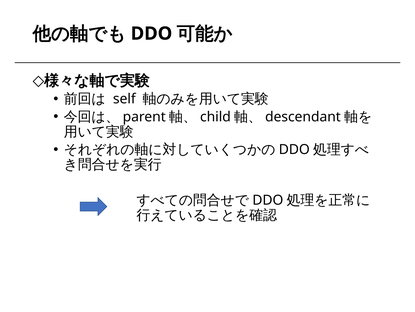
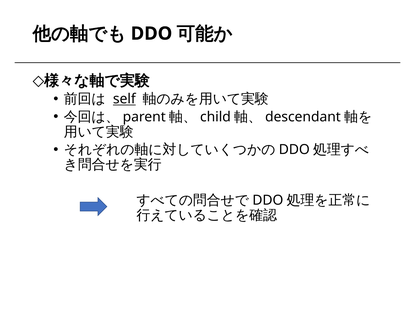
self underline: none -> present (124, 99)
